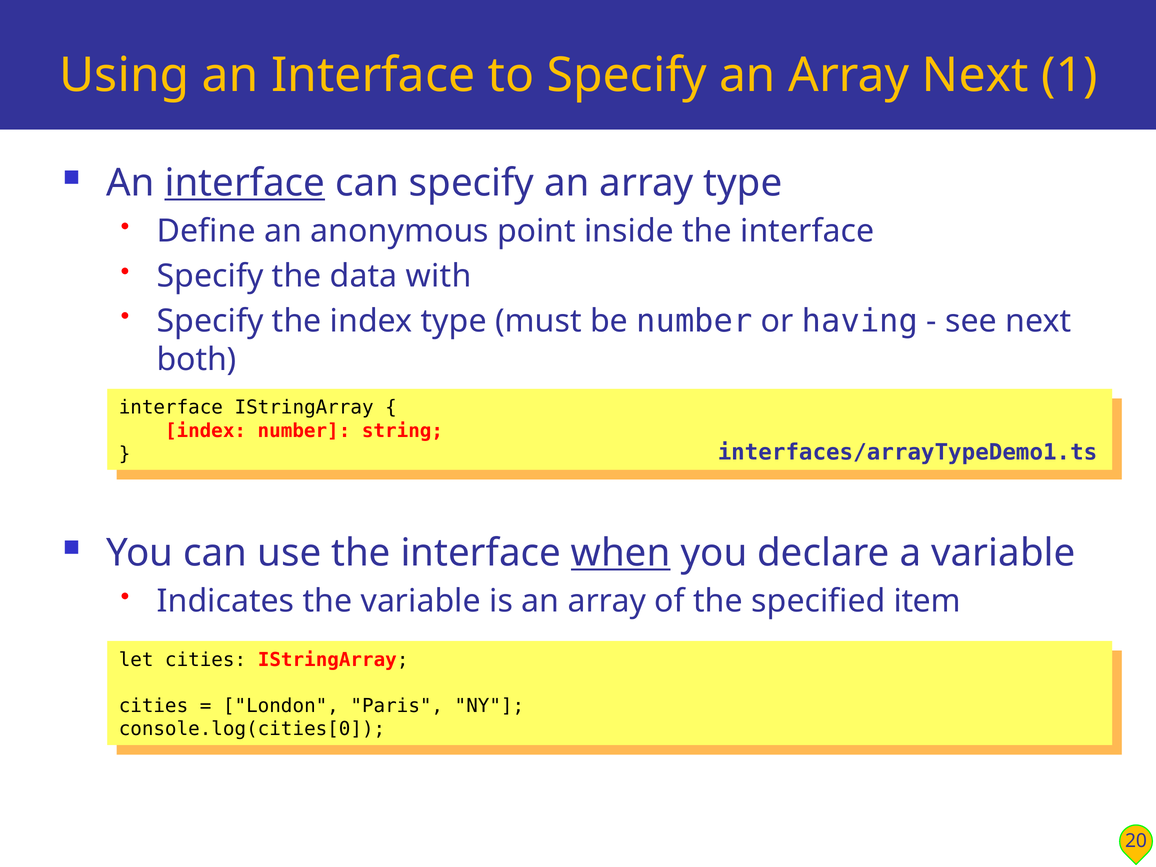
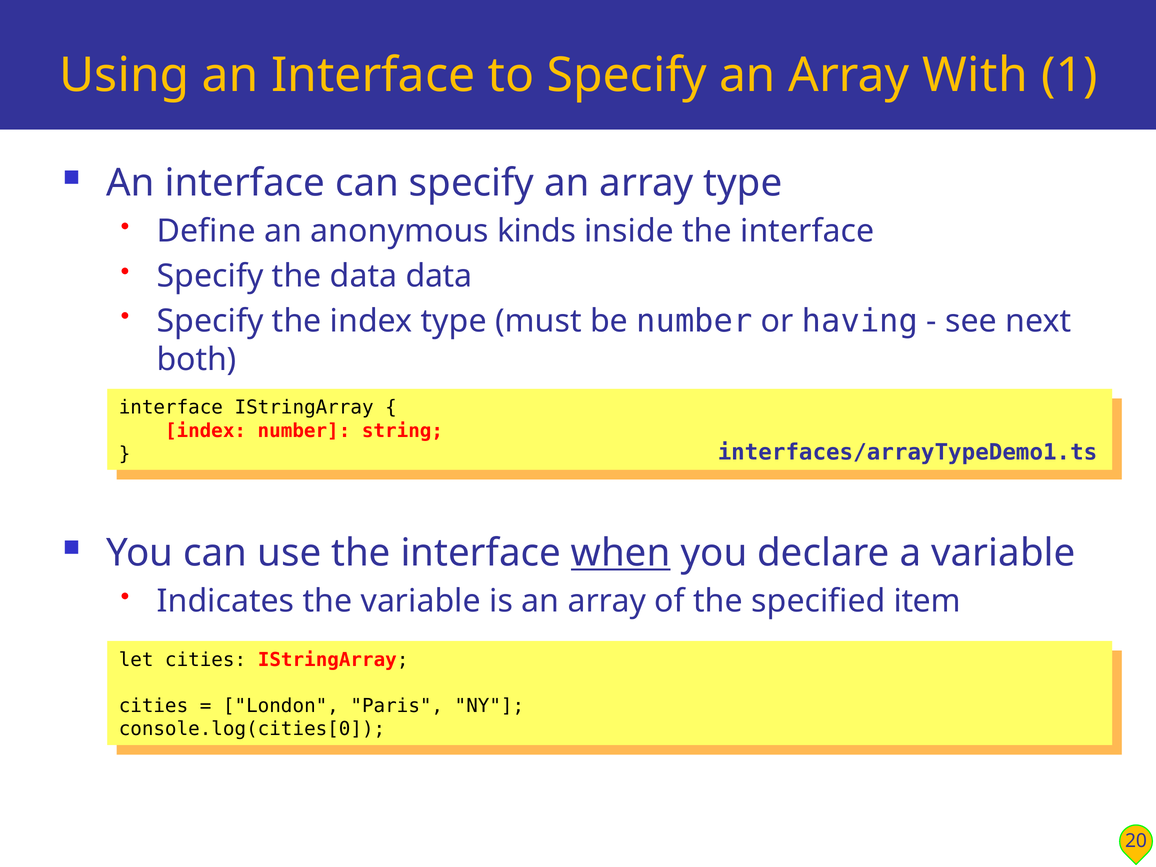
Array Next: Next -> With (975, 75)
interface underline: present -> none (245, 183)
point: point -> kinds (537, 231)
data with: with -> data (439, 276)
